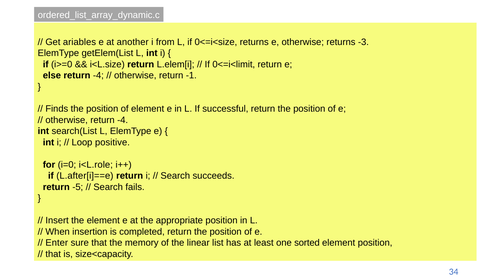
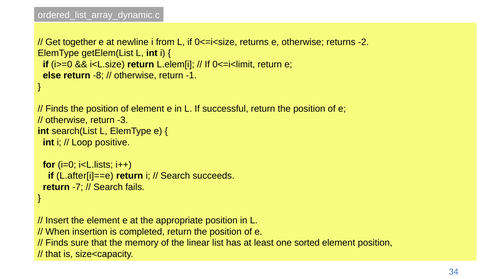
ariables: ariables -> together (80, 42)
another: another -> newline (133, 42)
-3: -3 -> -2 (363, 42)
else return -4: -4 -> -8 (98, 75)
otherwise return -4: -4 -> -3 (123, 120)
i<L.role: i<L.role -> i<L.lists (96, 165)
-5: -5 -> -7 (78, 187)
Enter: Enter -> Finds (57, 243)
